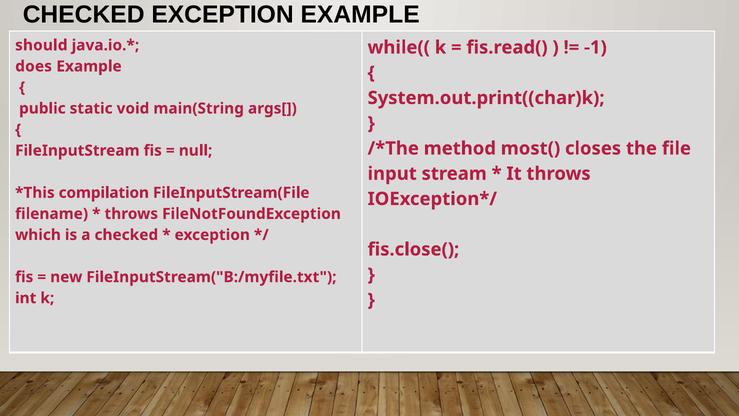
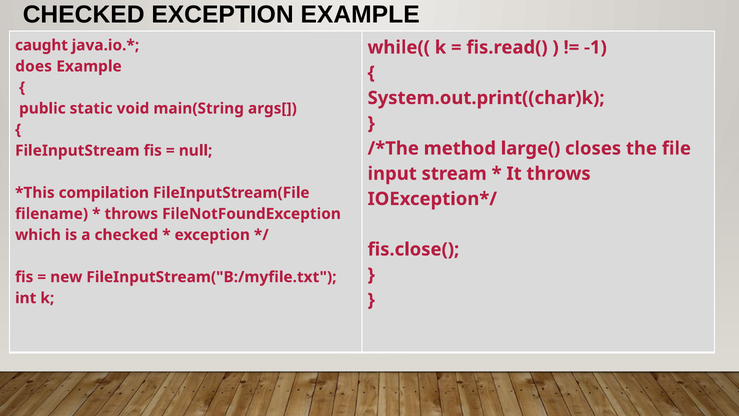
should: should -> caught (41, 45)
most(: most( -> large( (531, 148)
